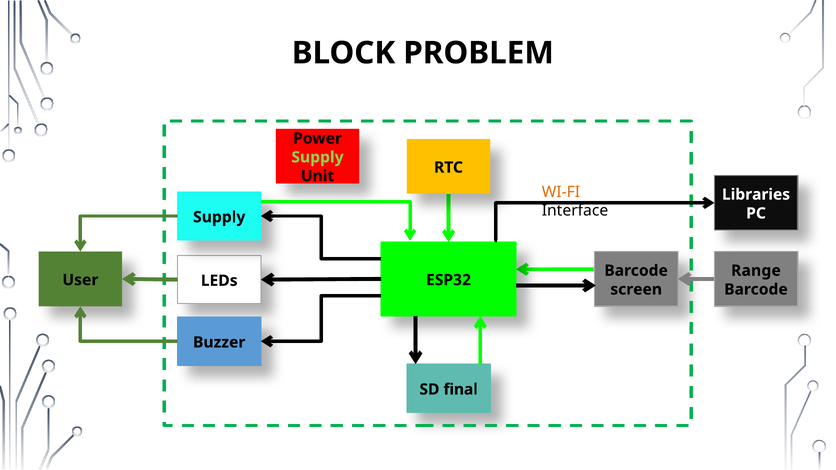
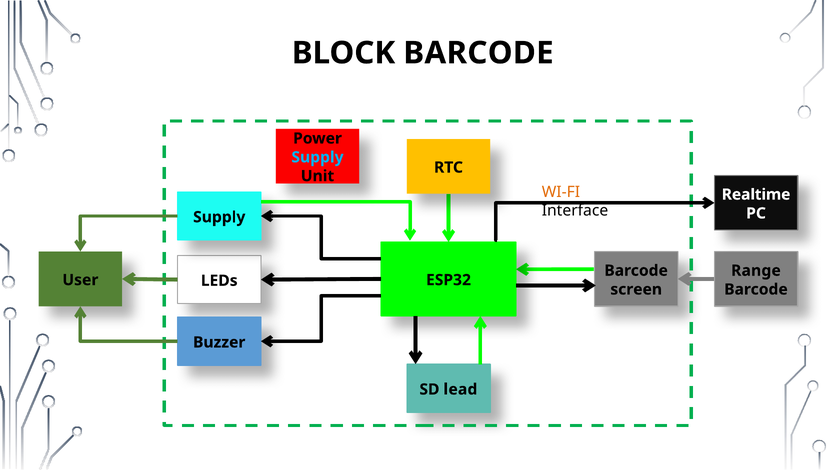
BLOCK PROBLEM: PROBLEM -> BARCODE (479, 53)
Supply colour: light green -> light blue (317, 157)
Libraries: Libraries -> Realtime (756, 195)
final: final -> lead (460, 390)
